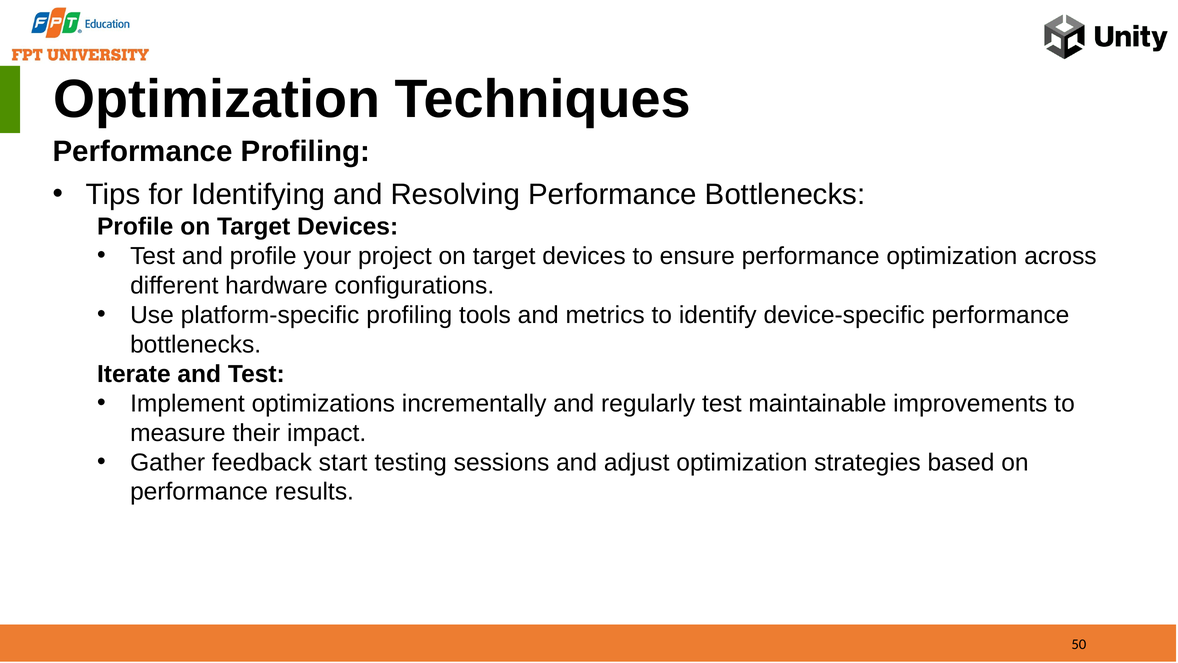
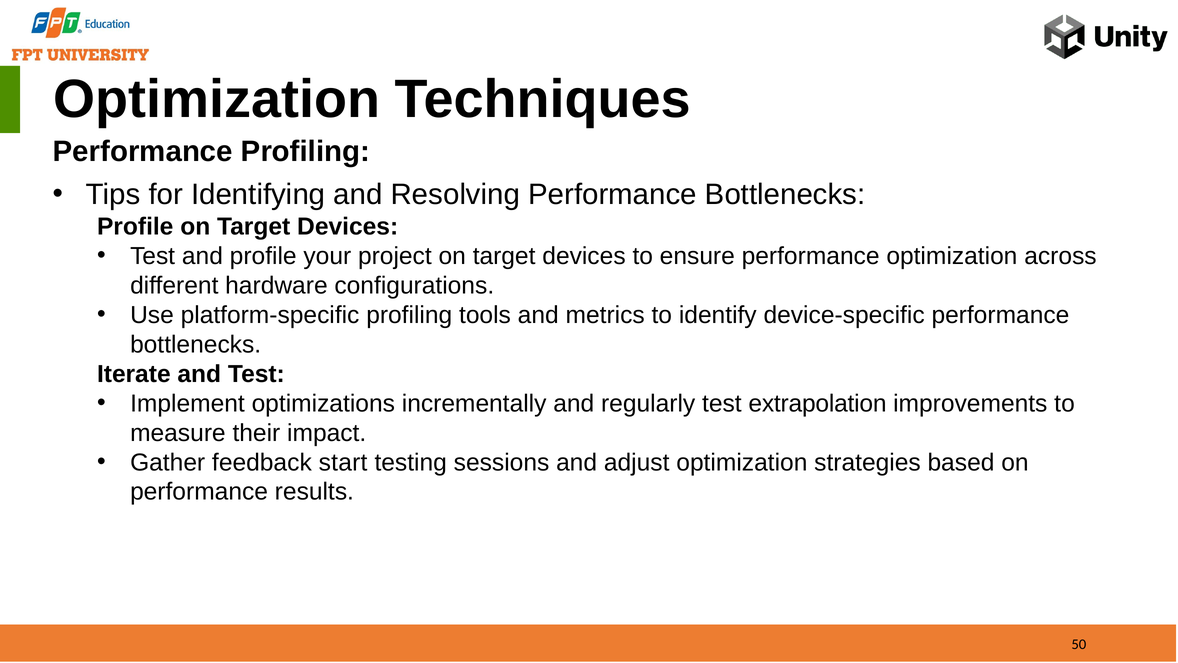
maintainable: maintainable -> extrapolation (818, 403)
